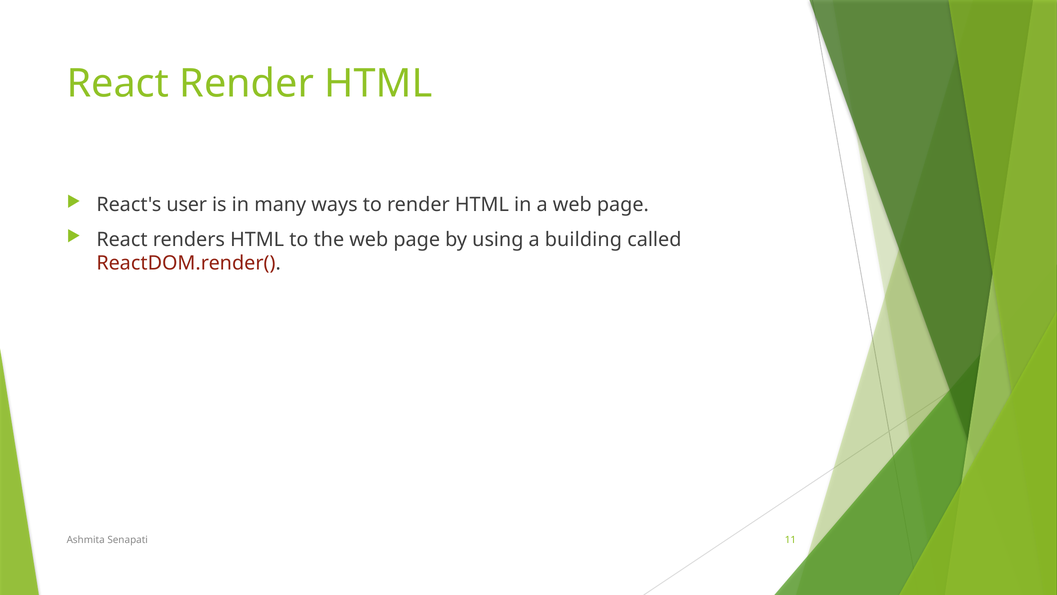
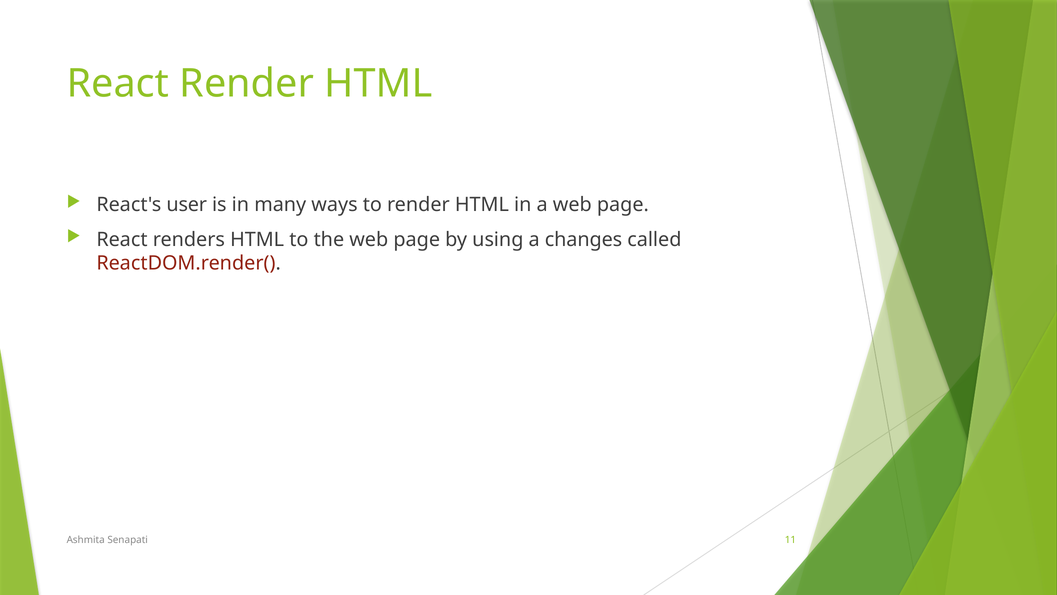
building: building -> changes (584, 239)
